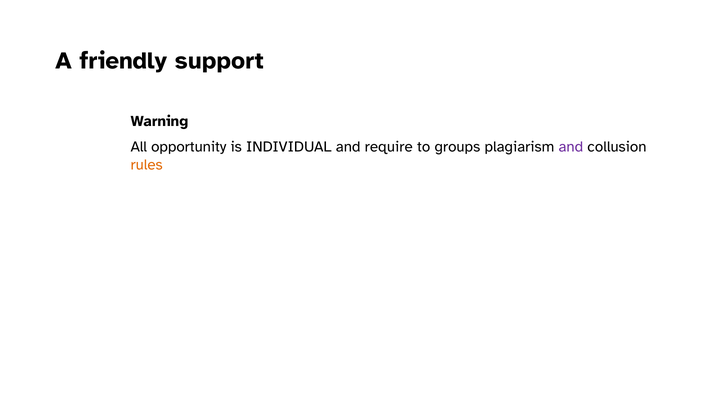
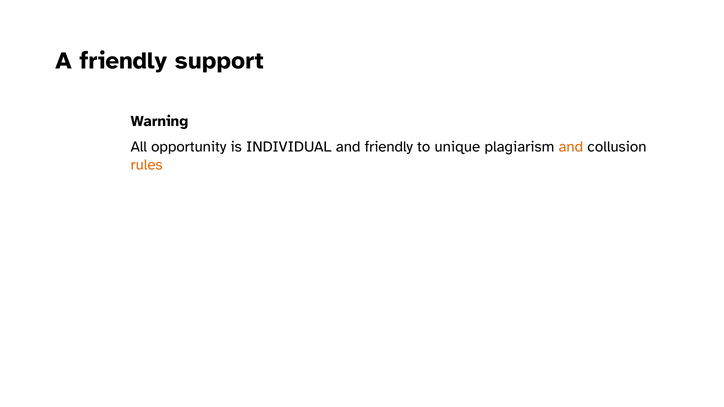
and require: require -> friendly (389, 147)
groups: groups -> unique (457, 147)
and colour: purple -> orange (571, 147)
